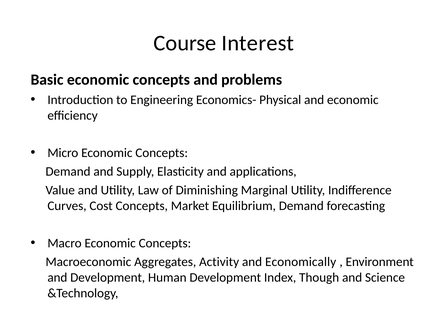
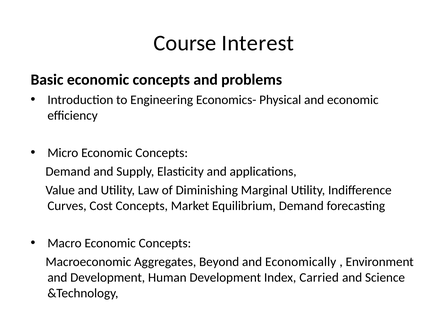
Activity: Activity -> Beyond (219, 262)
Though: Though -> Carried (319, 278)
